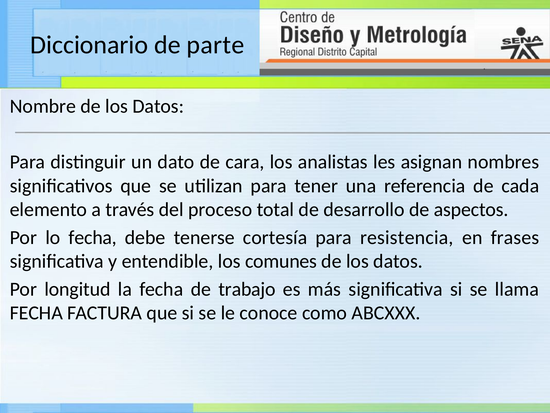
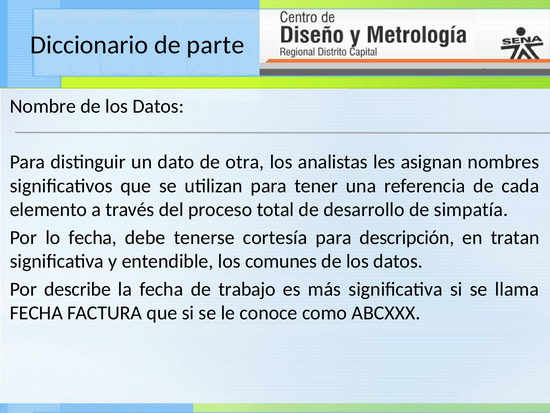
cara: cara -> otra (245, 162)
aspectos: aspectos -> simpatía (471, 209)
resistencia: resistencia -> descripción (407, 237)
frases: frases -> tratan (515, 237)
longitud: longitud -> describe (78, 289)
